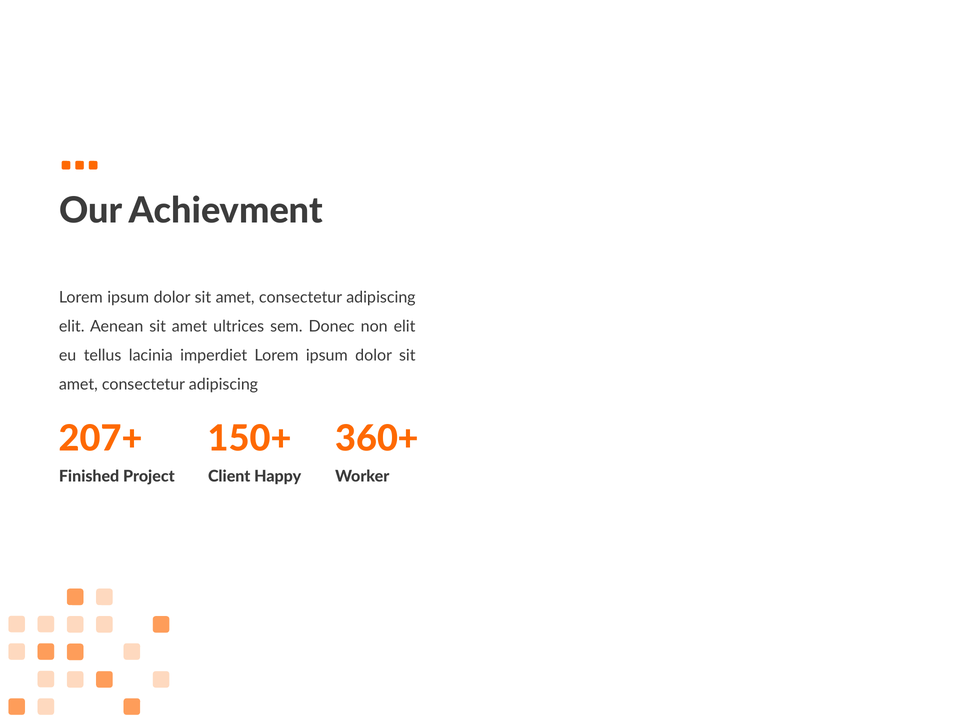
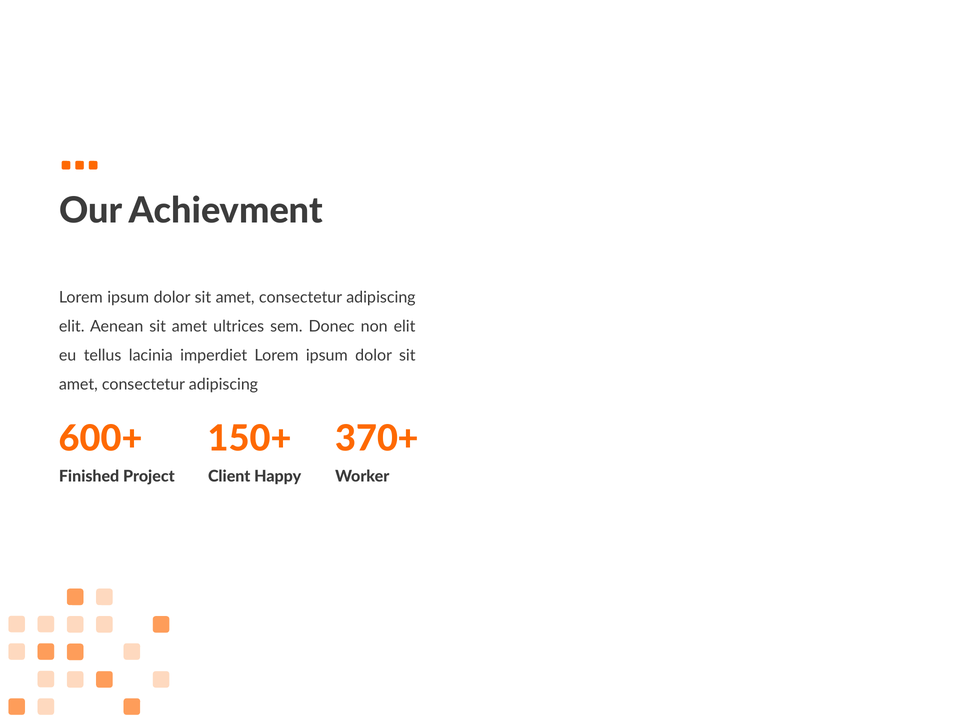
207+: 207+ -> 600+ (101, 439)
360+: 360+ -> 370+ (377, 439)
